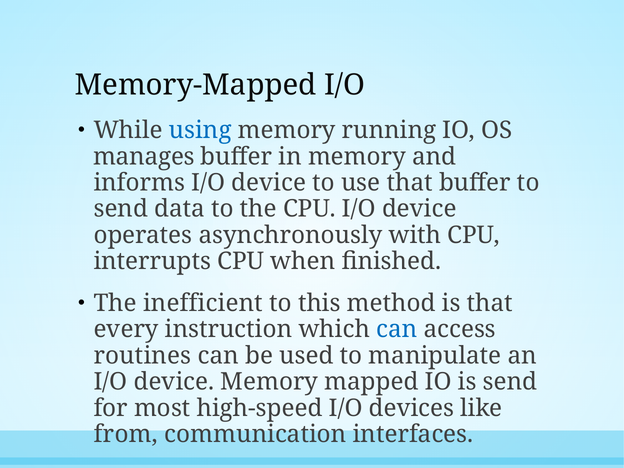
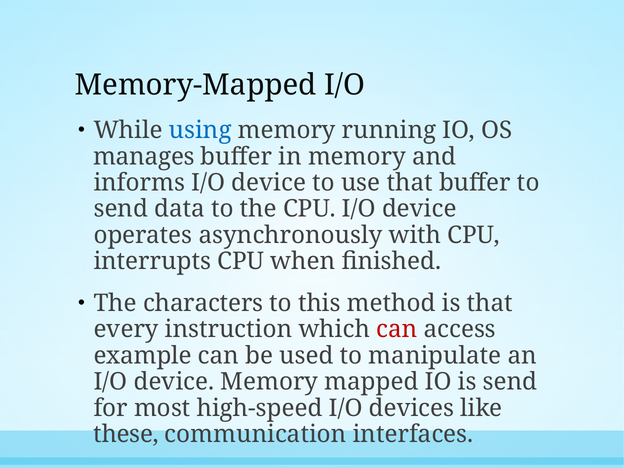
inefficient: inefficient -> characters (203, 303)
can colour: blue -> red (397, 329)
routines: routines -> example (143, 356)
from: from -> these (126, 434)
